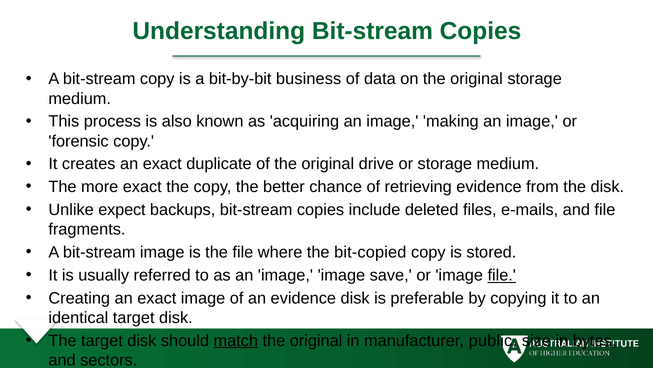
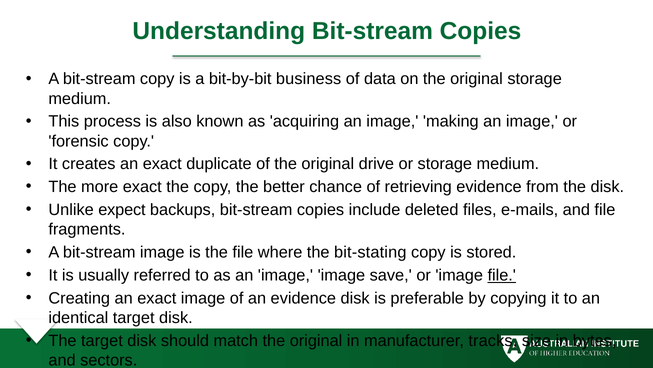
bit-copied: bit-copied -> bit-stating (370, 252)
match underline: present -> none (236, 340)
public: public -> tracks (493, 340)
